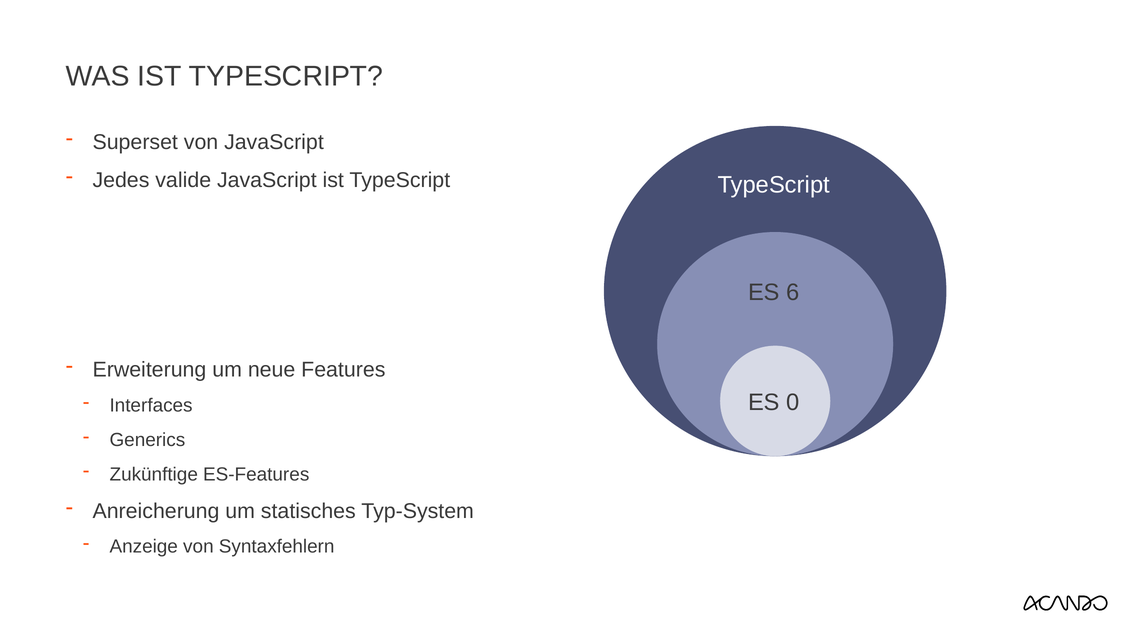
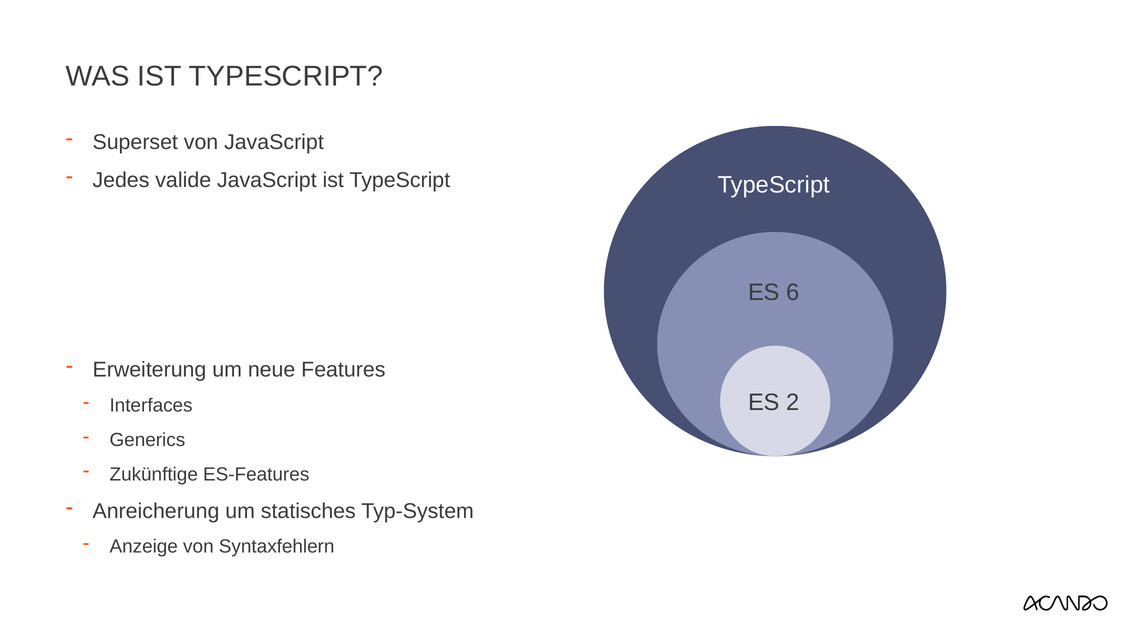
0: 0 -> 2 (793, 402)
